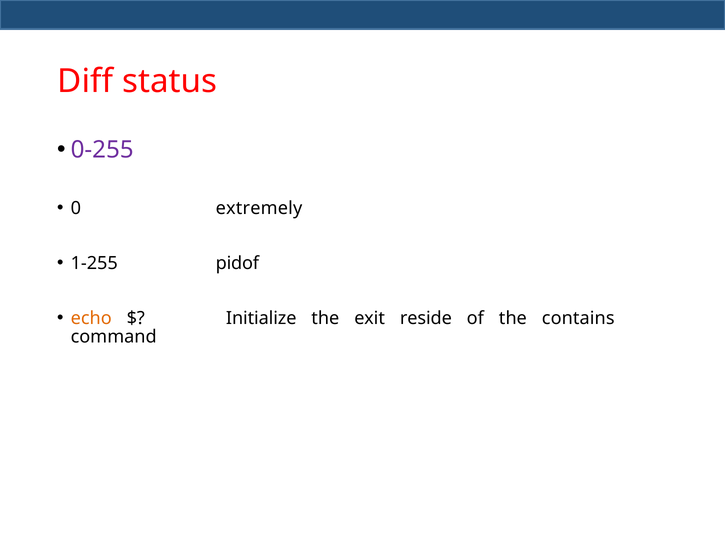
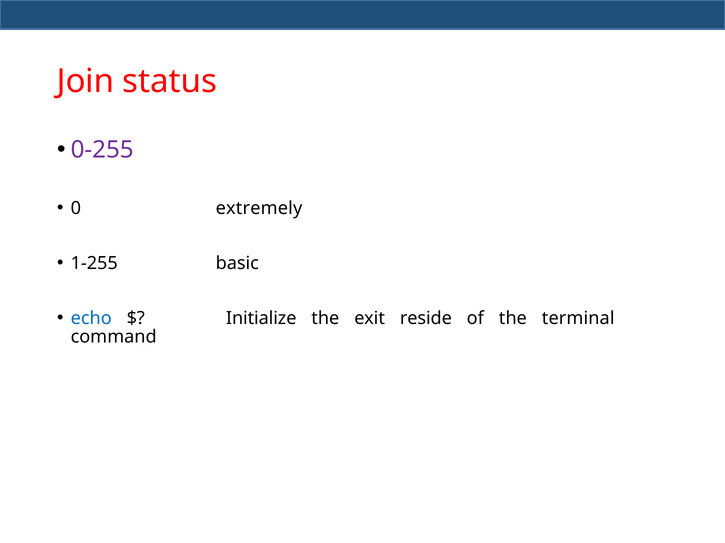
Diff: Diff -> Join (86, 81)
pidof: pidof -> basic (237, 264)
echo colour: orange -> blue (91, 319)
contains: contains -> terminal (578, 319)
